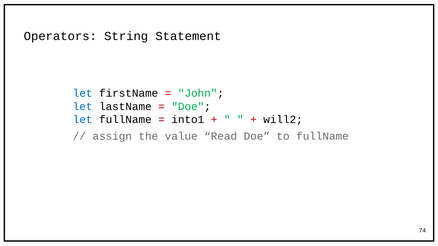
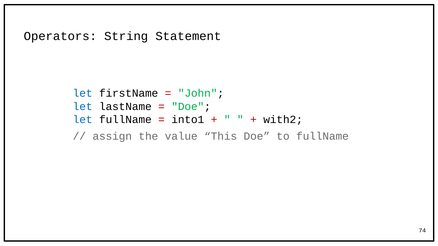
will2: will2 -> with2 (283, 120)
Read: Read -> This (221, 137)
